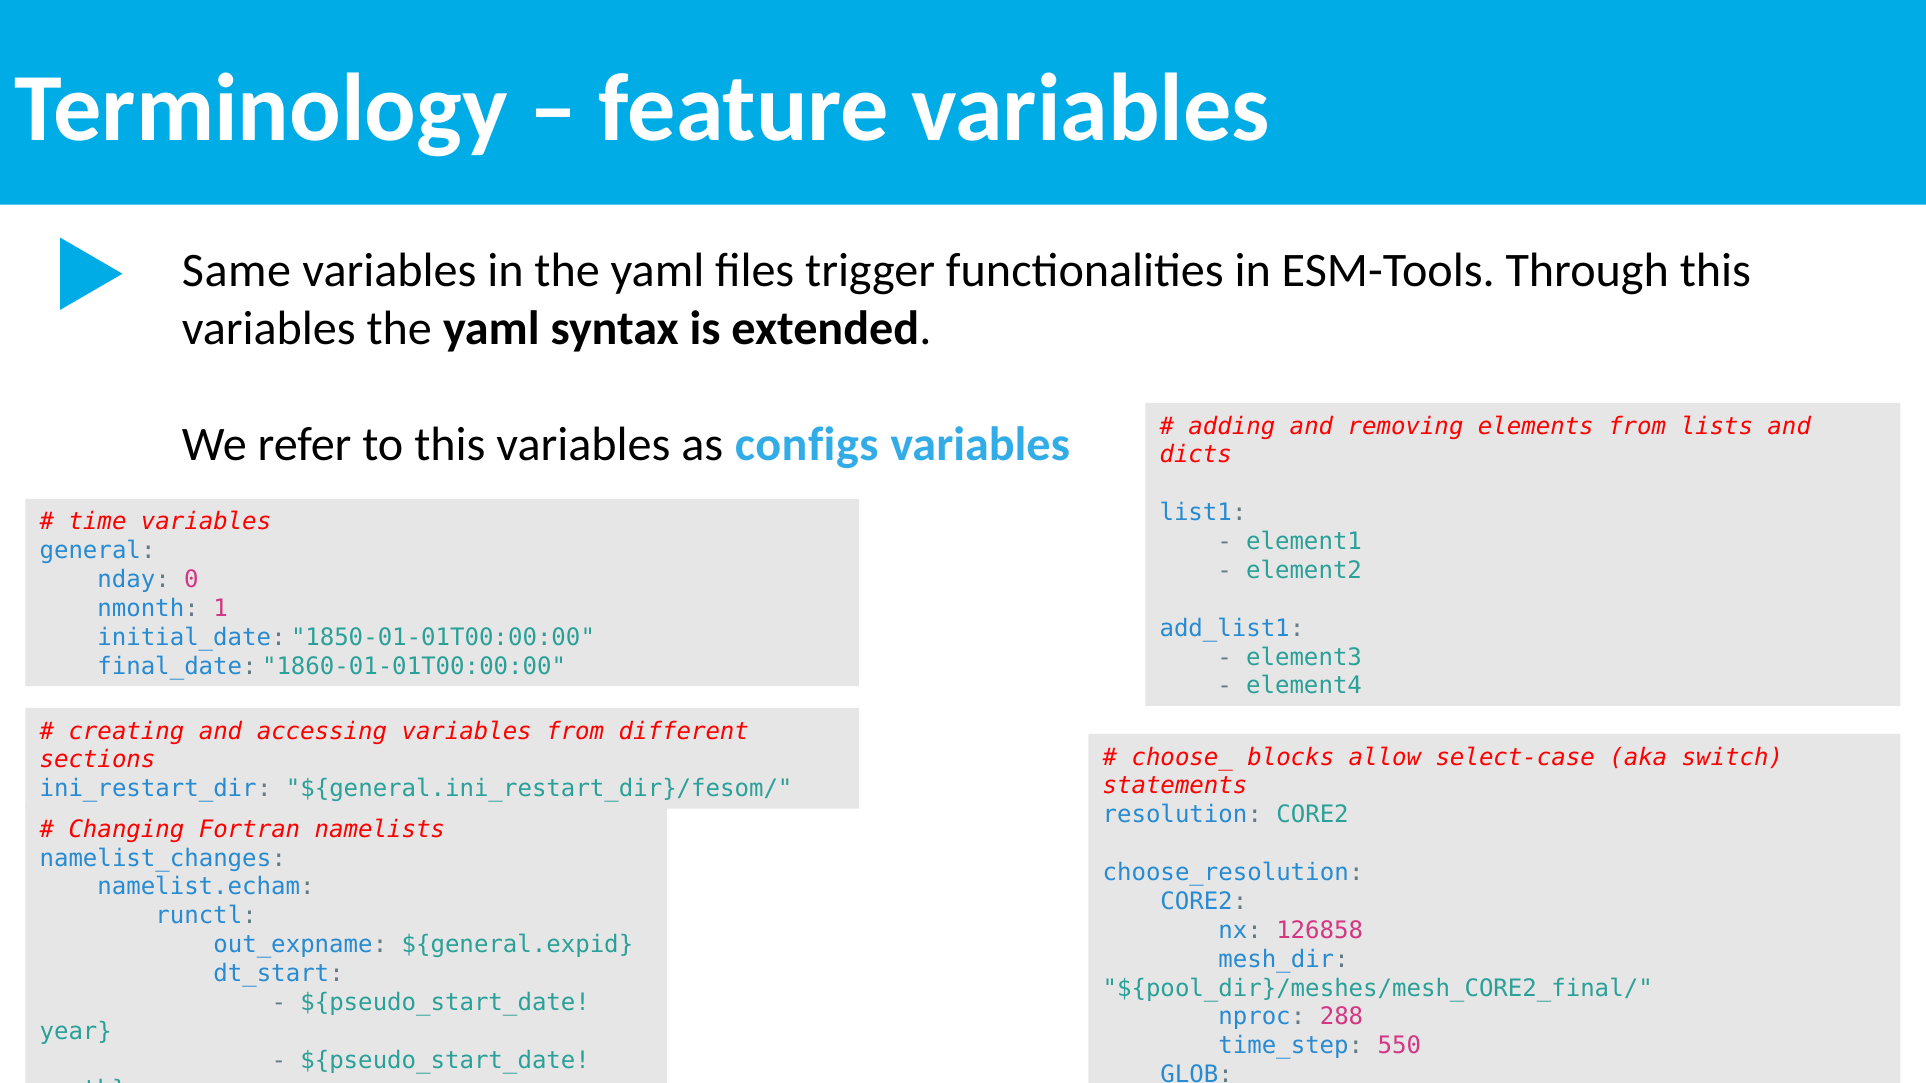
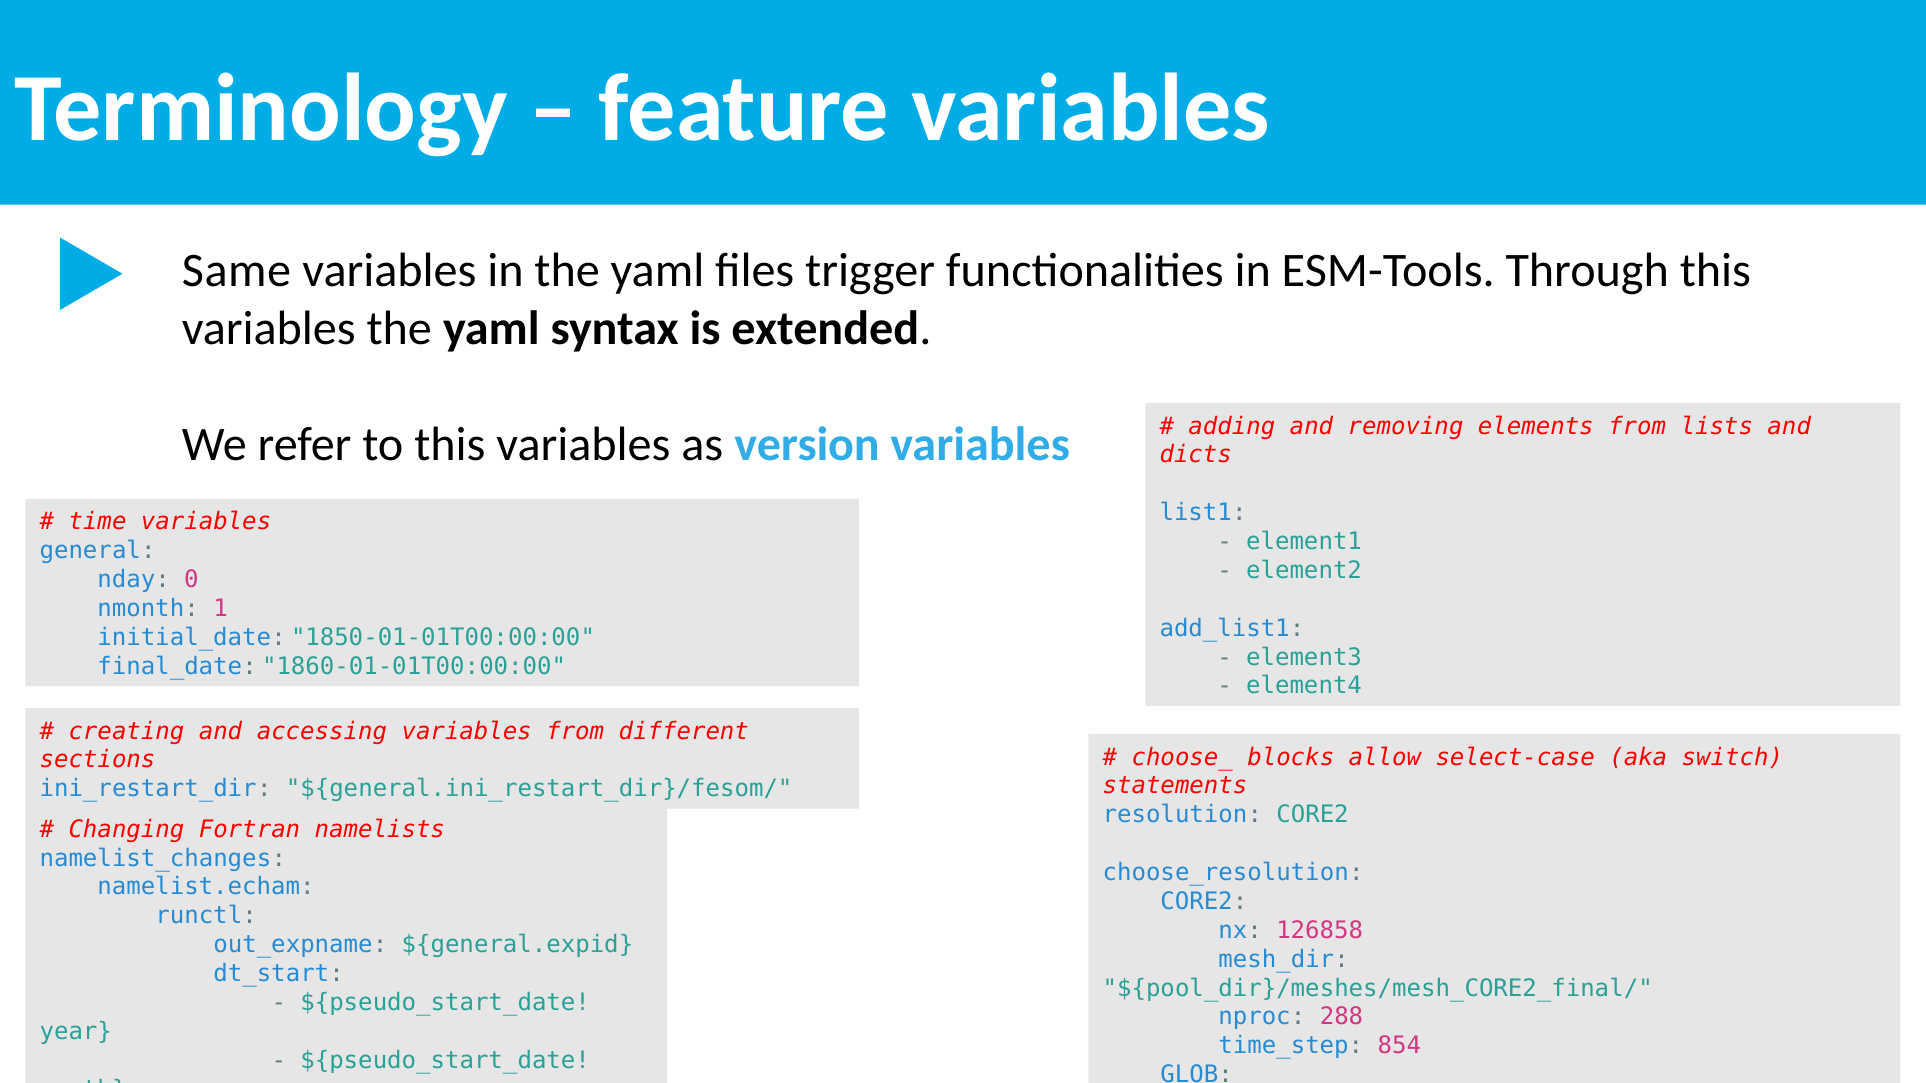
configs: configs -> version (807, 445)
550: 550 -> 854 (1399, 1046)
